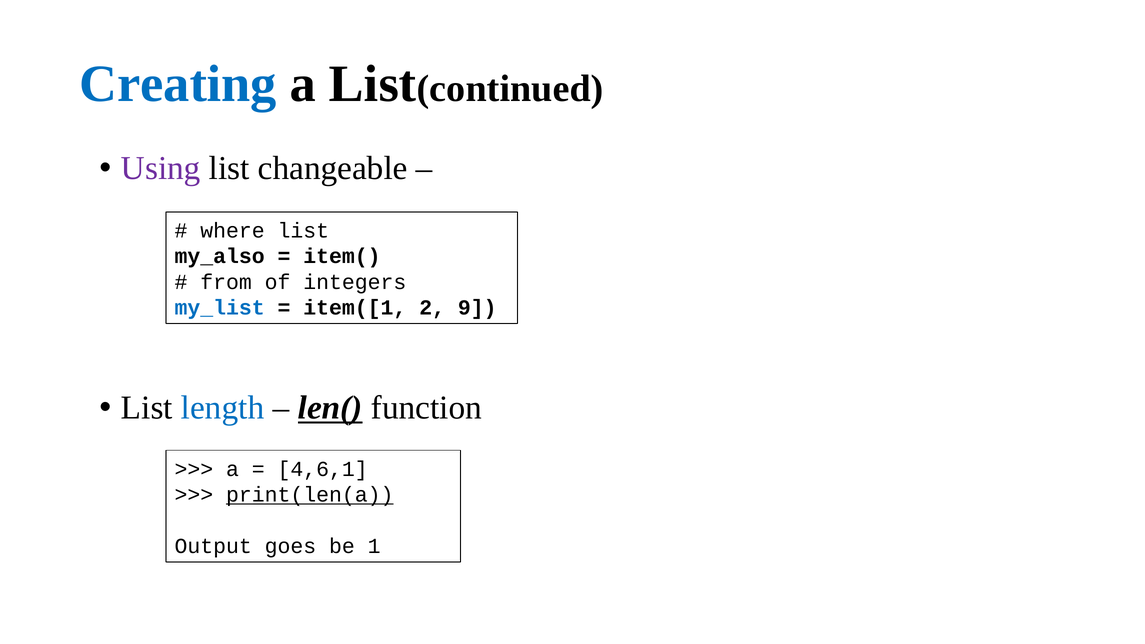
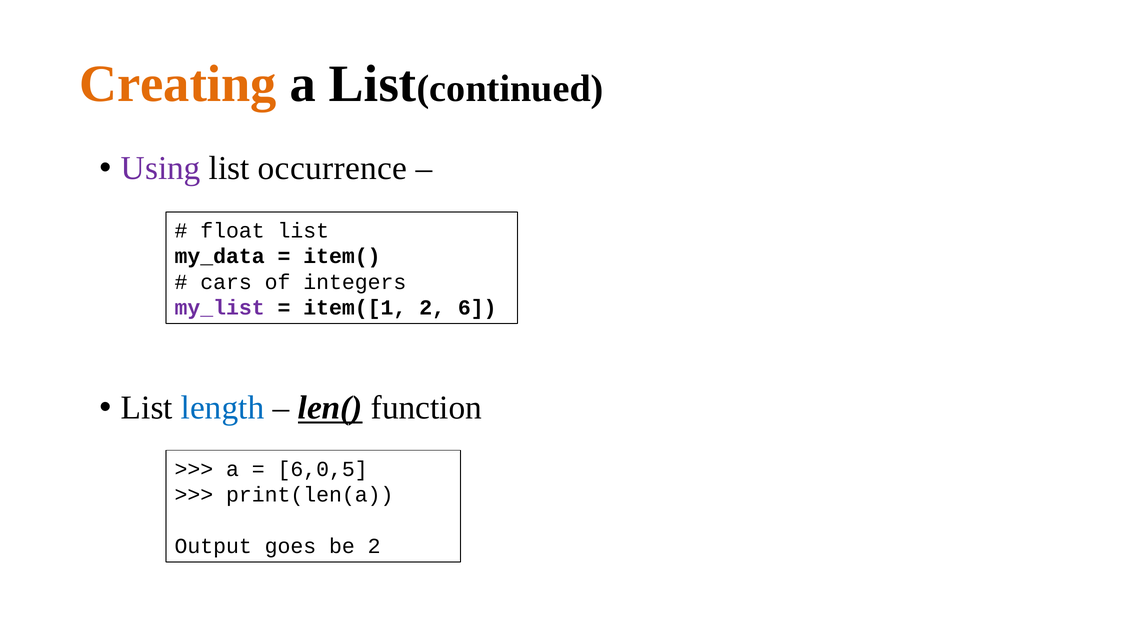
Creating colour: blue -> orange (178, 84)
changeable: changeable -> occurrence (333, 168)
where: where -> float (232, 231)
my_also: my_also -> my_data (220, 256)
from: from -> cars (226, 282)
my_list colour: blue -> purple (220, 308)
9: 9 -> 6 (477, 308)
4,6,1: 4,6,1 -> 6,0,5 (323, 469)
print(len(a underline: present -> none (310, 495)
be 1: 1 -> 2 (374, 546)
